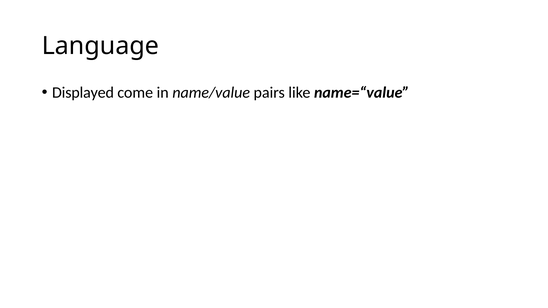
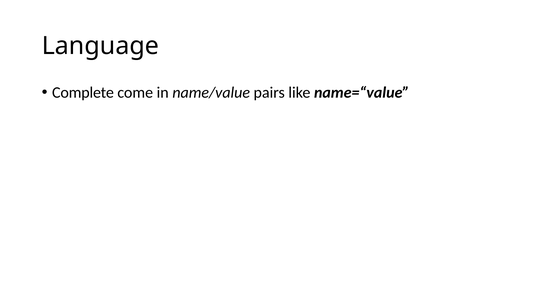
Displayed: Displayed -> Complete (83, 93)
